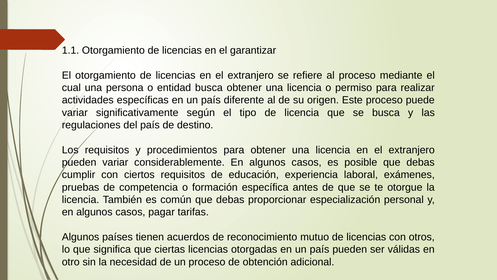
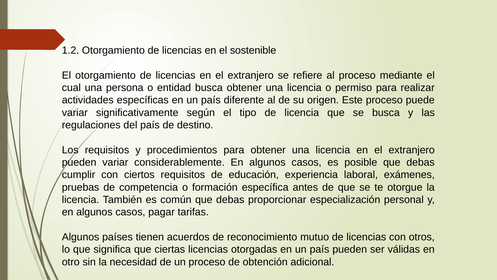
1.1: 1.1 -> 1.2 (71, 50)
garantizar: garantizar -> sostenible (253, 50)
